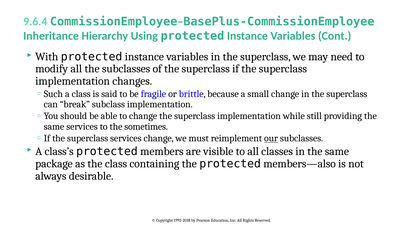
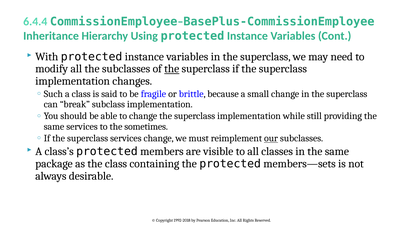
9.6.4: 9.6.4 -> 6.4.4 (35, 22)
the underline: none -> present (172, 69)
members—also: members—also -> members—sets (300, 164)
